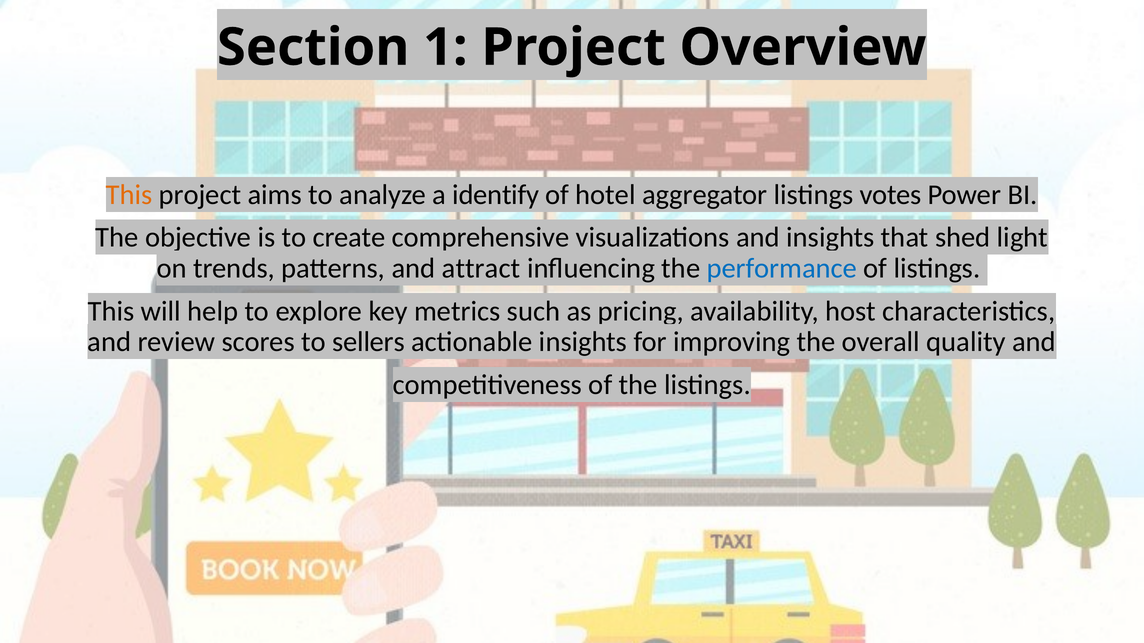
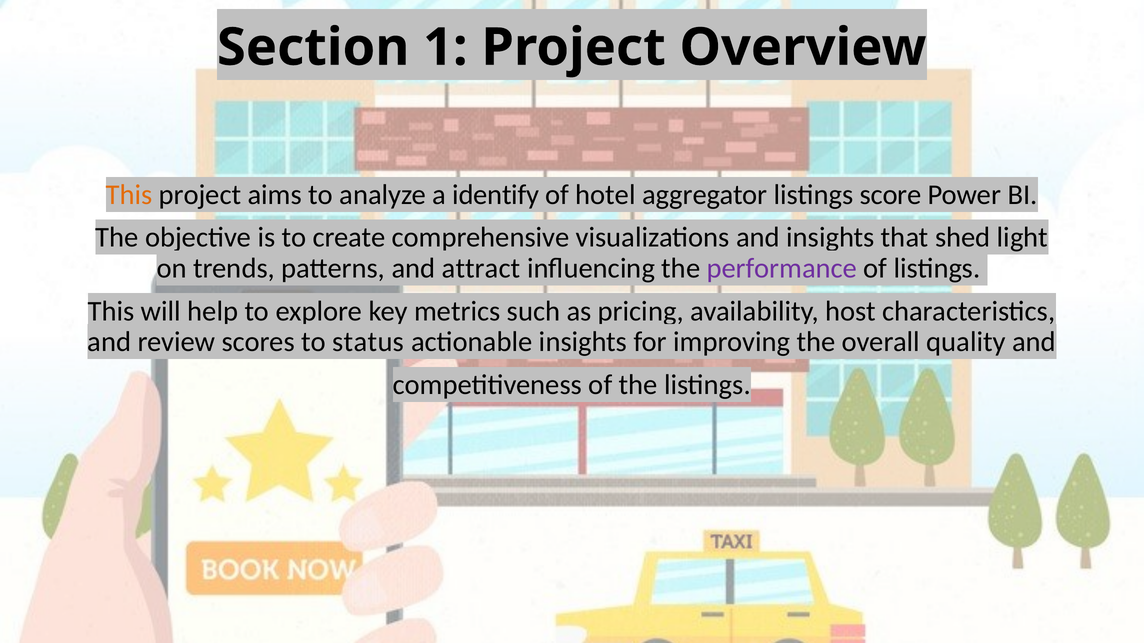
votes: votes -> score (891, 195)
performance colour: blue -> purple (782, 269)
sellers: sellers -> status (368, 342)
